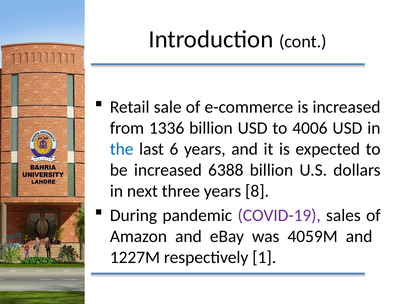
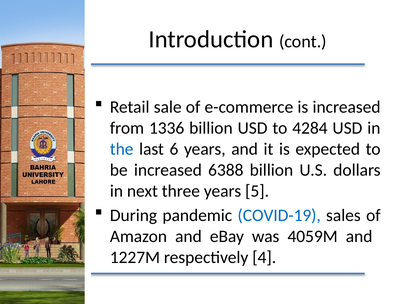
4006: 4006 -> 4284 (310, 128)
8: 8 -> 5 (257, 191)
COVID-19 colour: purple -> blue (279, 215)
1: 1 -> 4 (264, 257)
